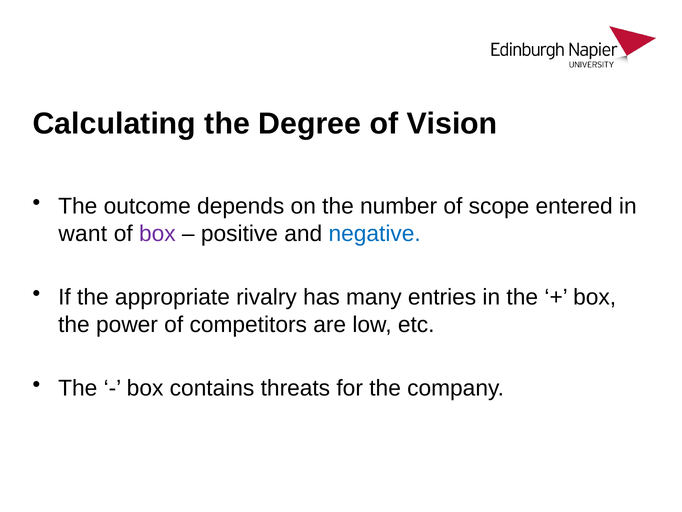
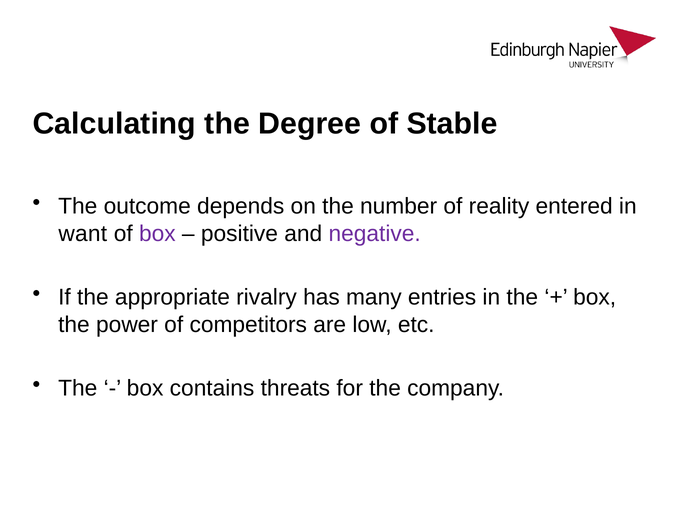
Vision: Vision -> Stable (452, 123)
scope: scope -> reality (499, 206)
negative colour: blue -> purple (375, 233)
